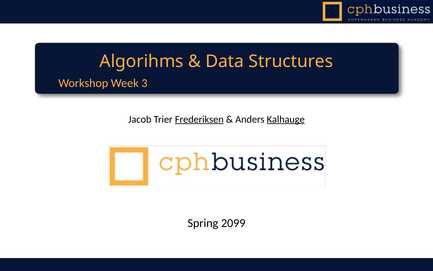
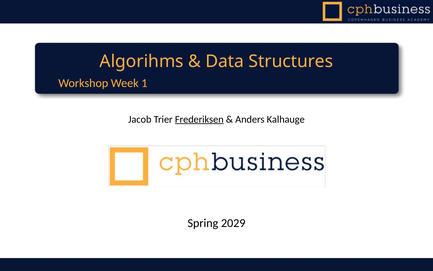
3: 3 -> 1 (144, 83)
Kalhauge underline: present -> none (286, 119)
2099: 2099 -> 2029 (233, 223)
